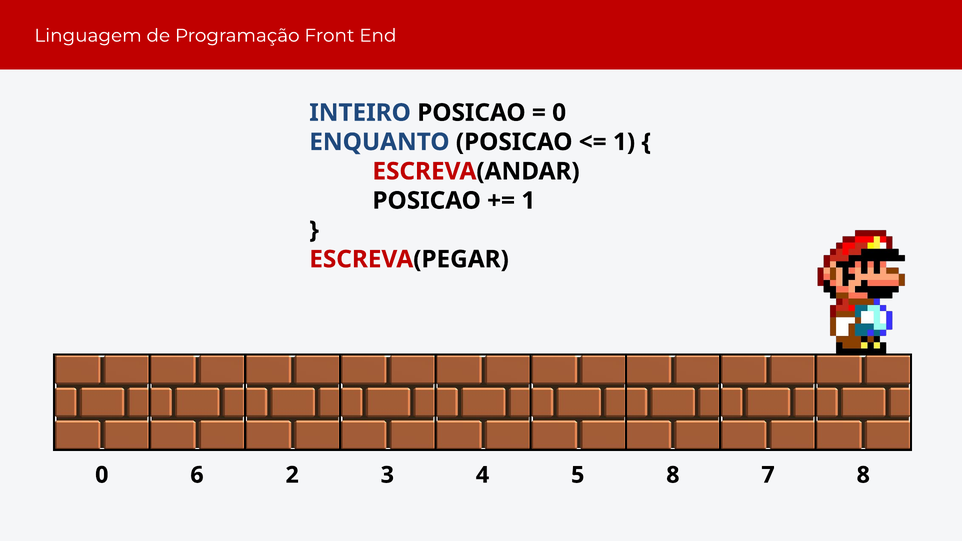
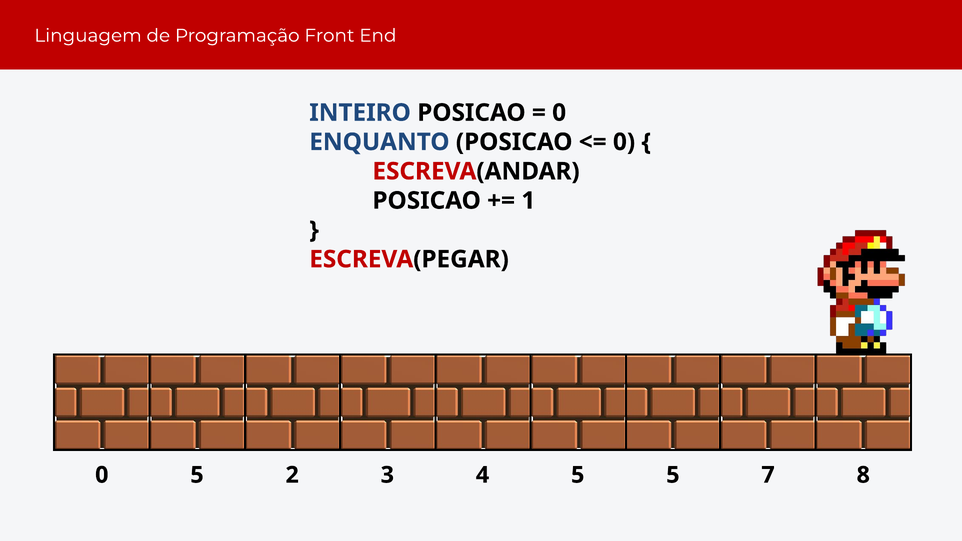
1: 1 -> 0 (624, 142)
0 6: 6 -> 5 (197, 475)
5 8: 8 -> 5 (673, 475)
